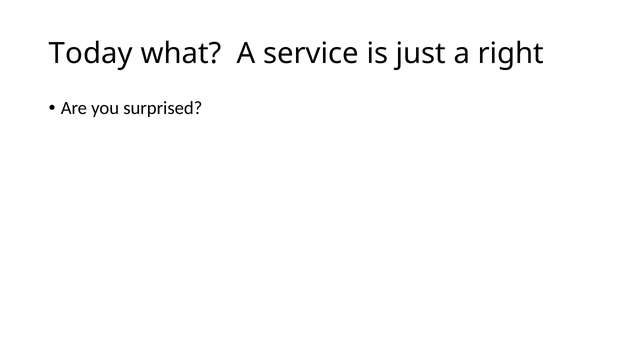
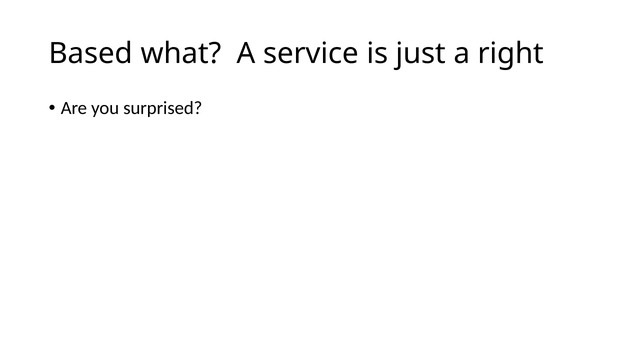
Today: Today -> Based (91, 54)
